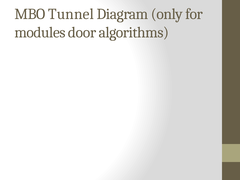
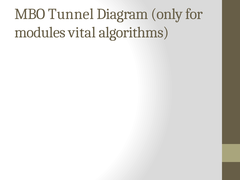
door: door -> vital (82, 32)
